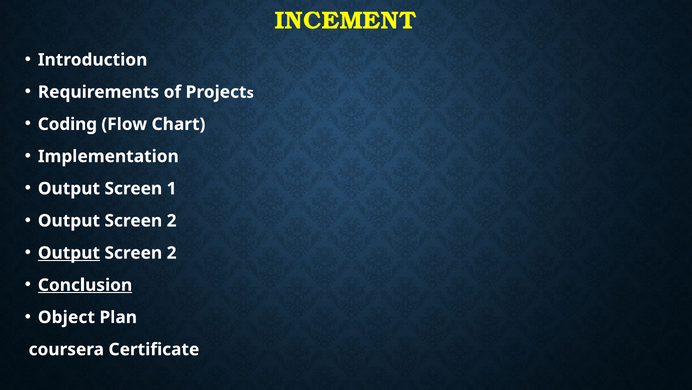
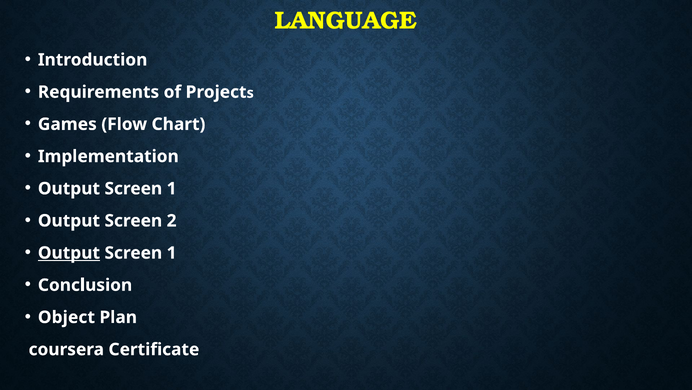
INCEMENT: INCEMENT -> LANGUAGE (346, 21)
Coding: Coding -> Games (67, 124)
2: 2 -> 1 (172, 252)
Conclusion underline: present -> none (85, 285)
